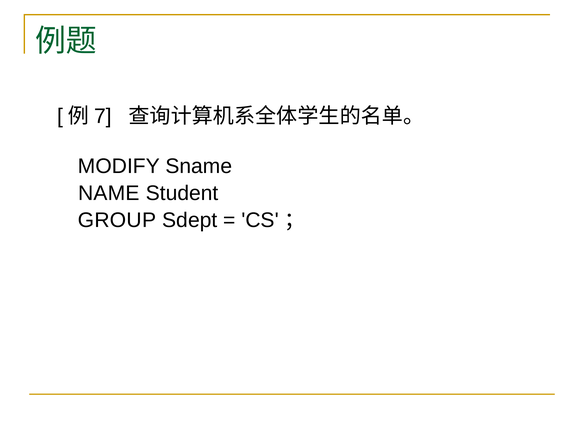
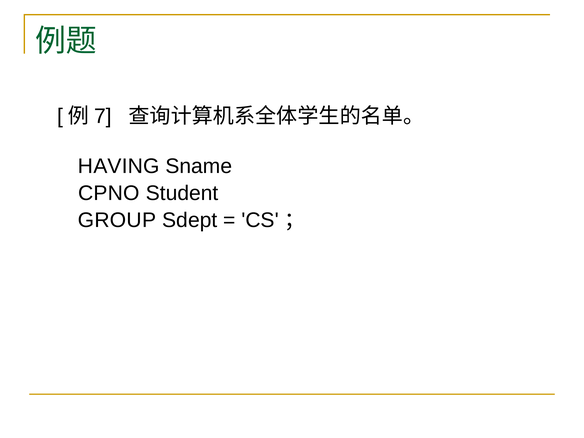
MODIFY: MODIFY -> HAVING (119, 166)
NAME: NAME -> CPNO (109, 193)
